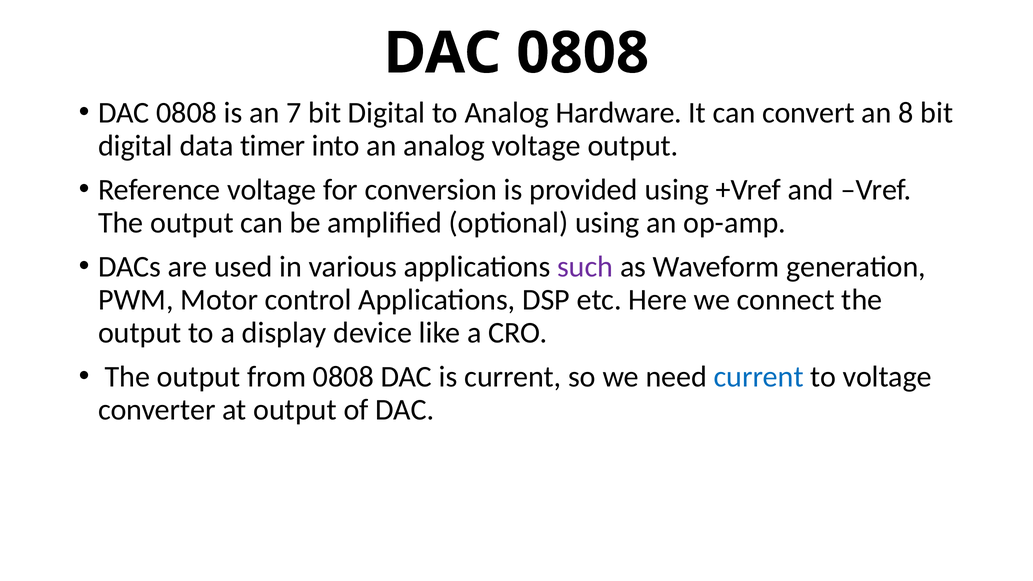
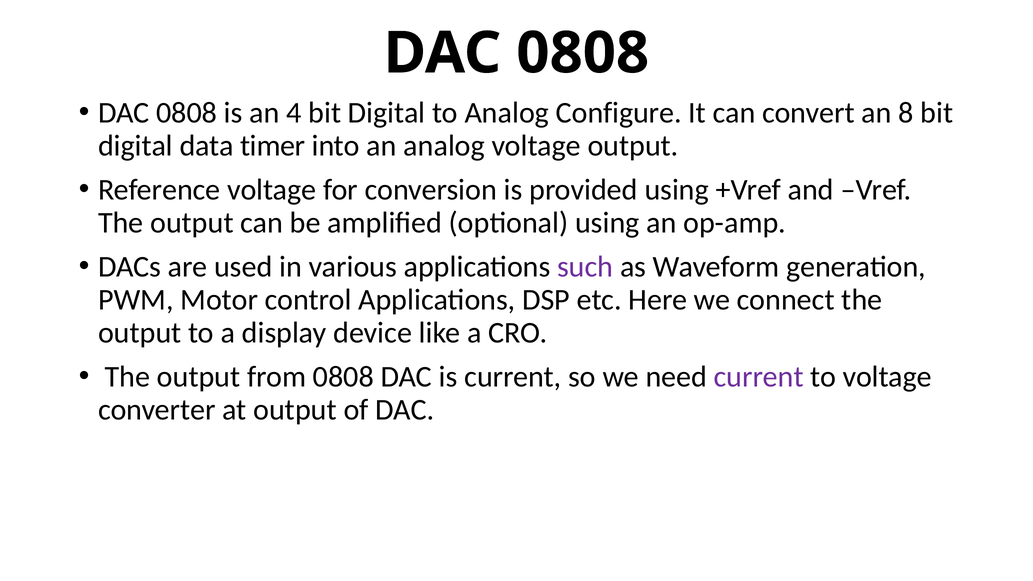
7: 7 -> 4 (294, 113)
Hardware: Hardware -> Configure (619, 113)
current colour: blue -> purple (759, 377)
